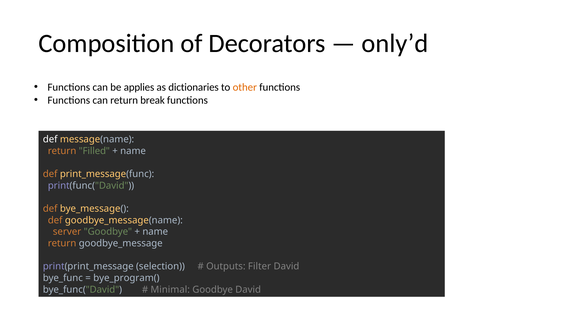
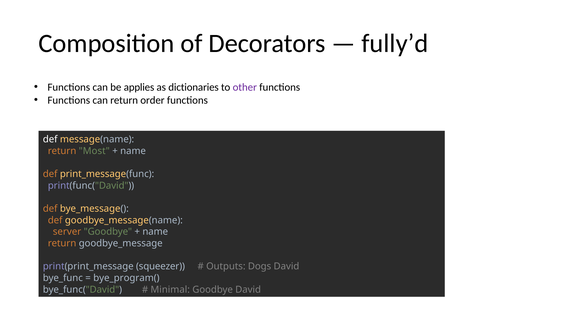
only’d: only’d -> fully’d (395, 43)
other colour: orange -> purple (245, 87)
break: break -> order (152, 100)
Filled: Filled -> Most (94, 151)
selection: selection -> squeezer (160, 266)
Filter: Filter -> Dogs (260, 266)
